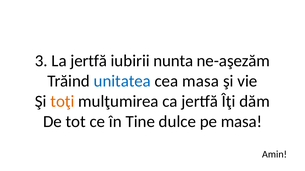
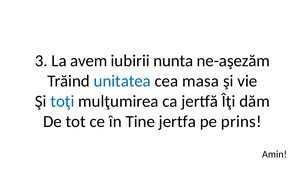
La jertfă: jertfă -> avem (89, 61)
toţi colour: orange -> blue (62, 102)
dulce: dulce -> jertfa (177, 122)
pe masa: masa -> prins (241, 122)
